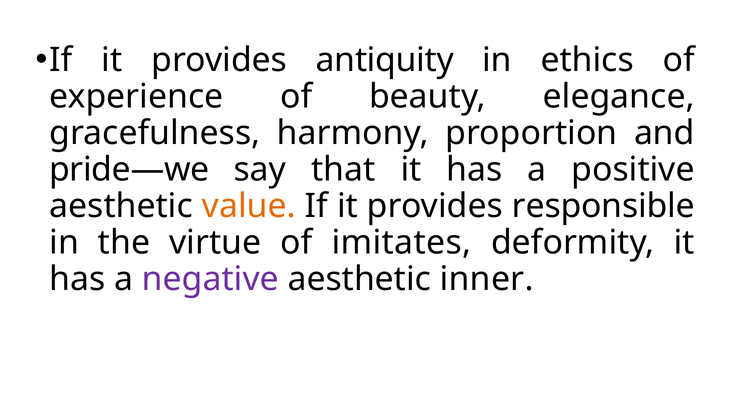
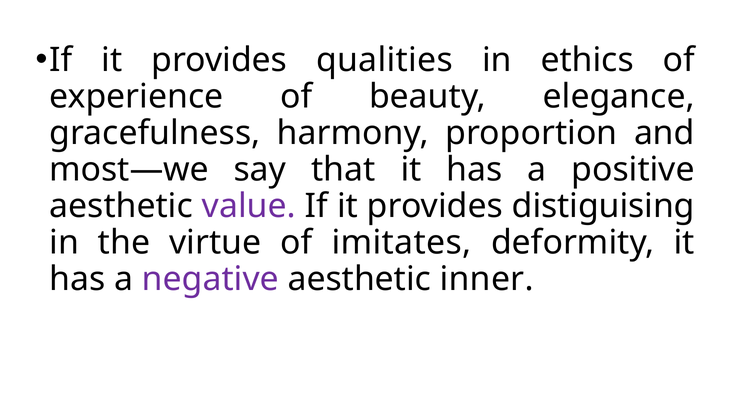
antiquity: antiquity -> qualities (384, 60)
pride—we: pride—we -> most—we (129, 170)
value colour: orange -> purple (249, 206)
responsible: responsible -> distiguising (603, 206)
